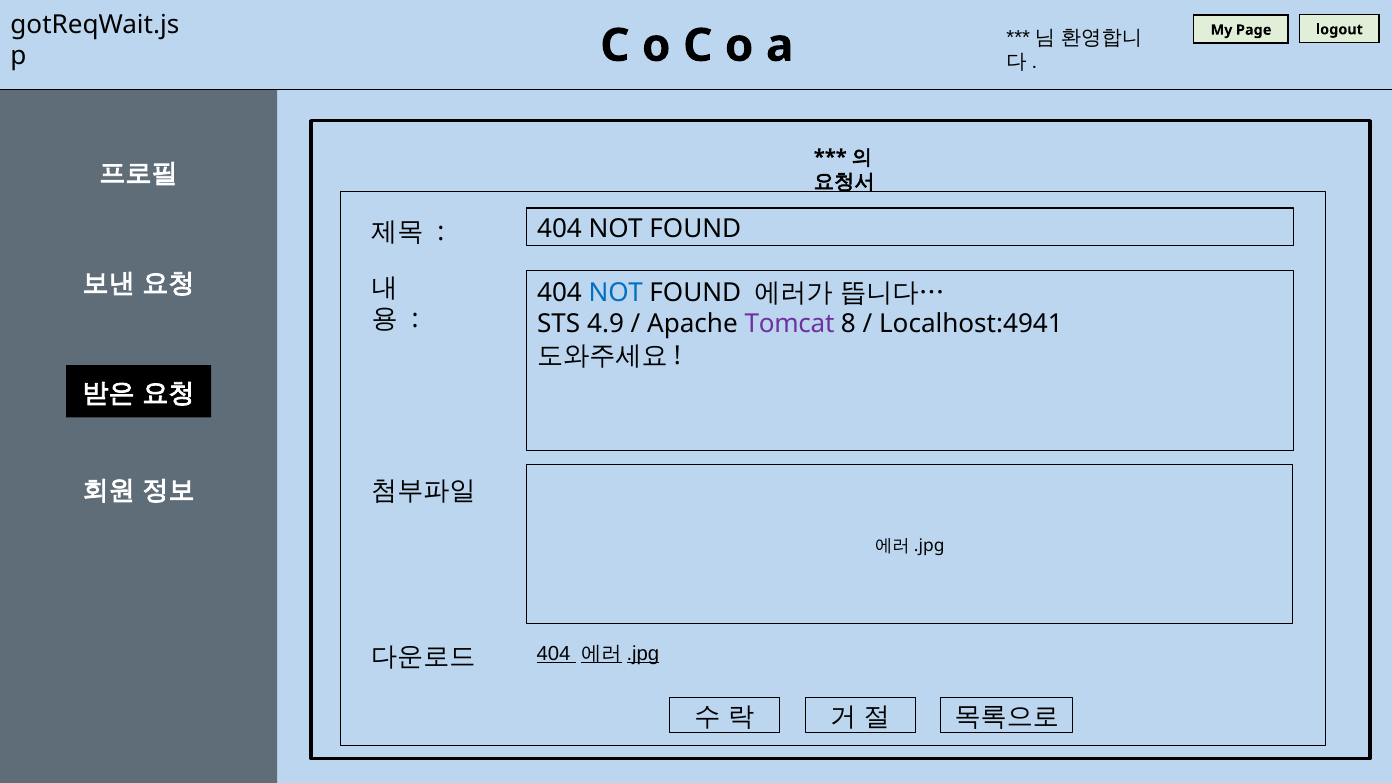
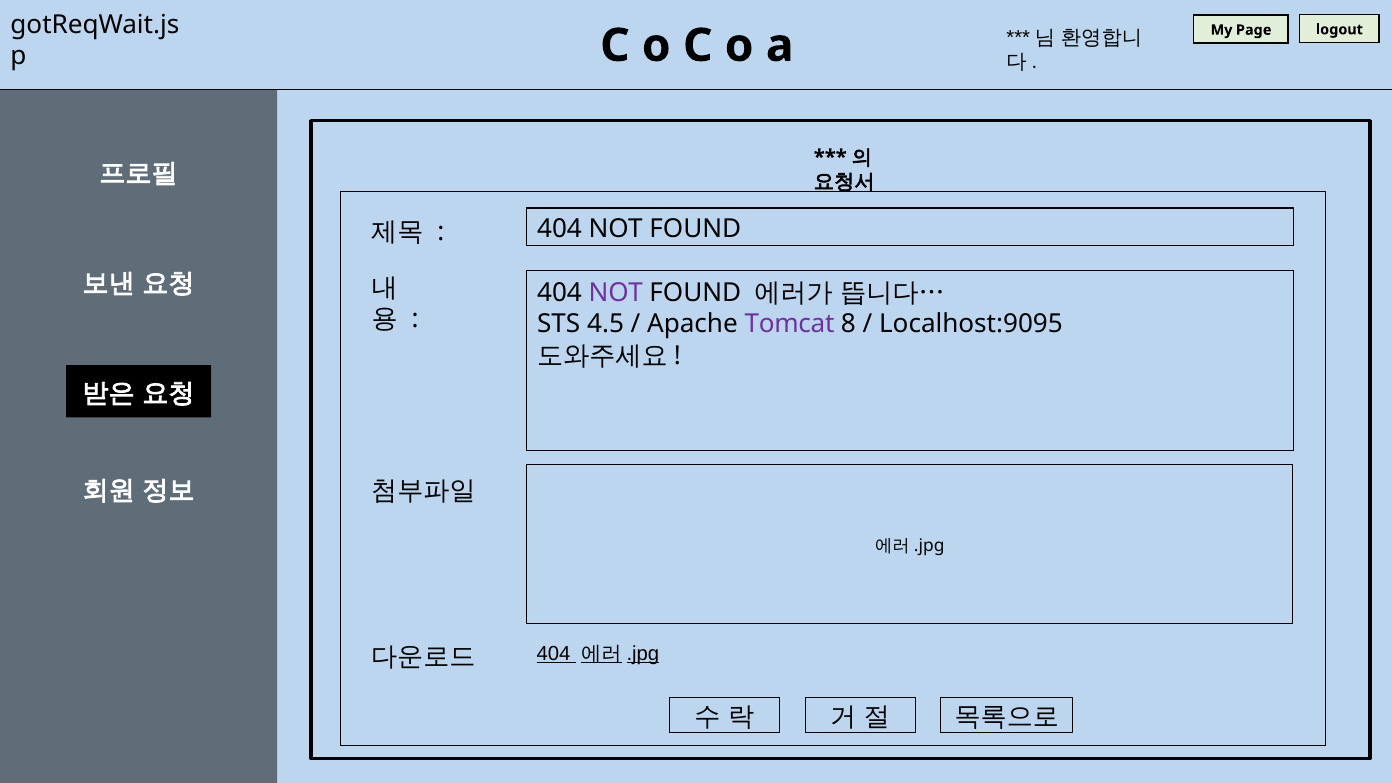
NOT colour: blue -> purple (616, 293)
4.9: 4.9 -> 4.5 (606, 324)
Localhost:4941: Localhost:4941 -> Localhost:9095 (971, 324)
